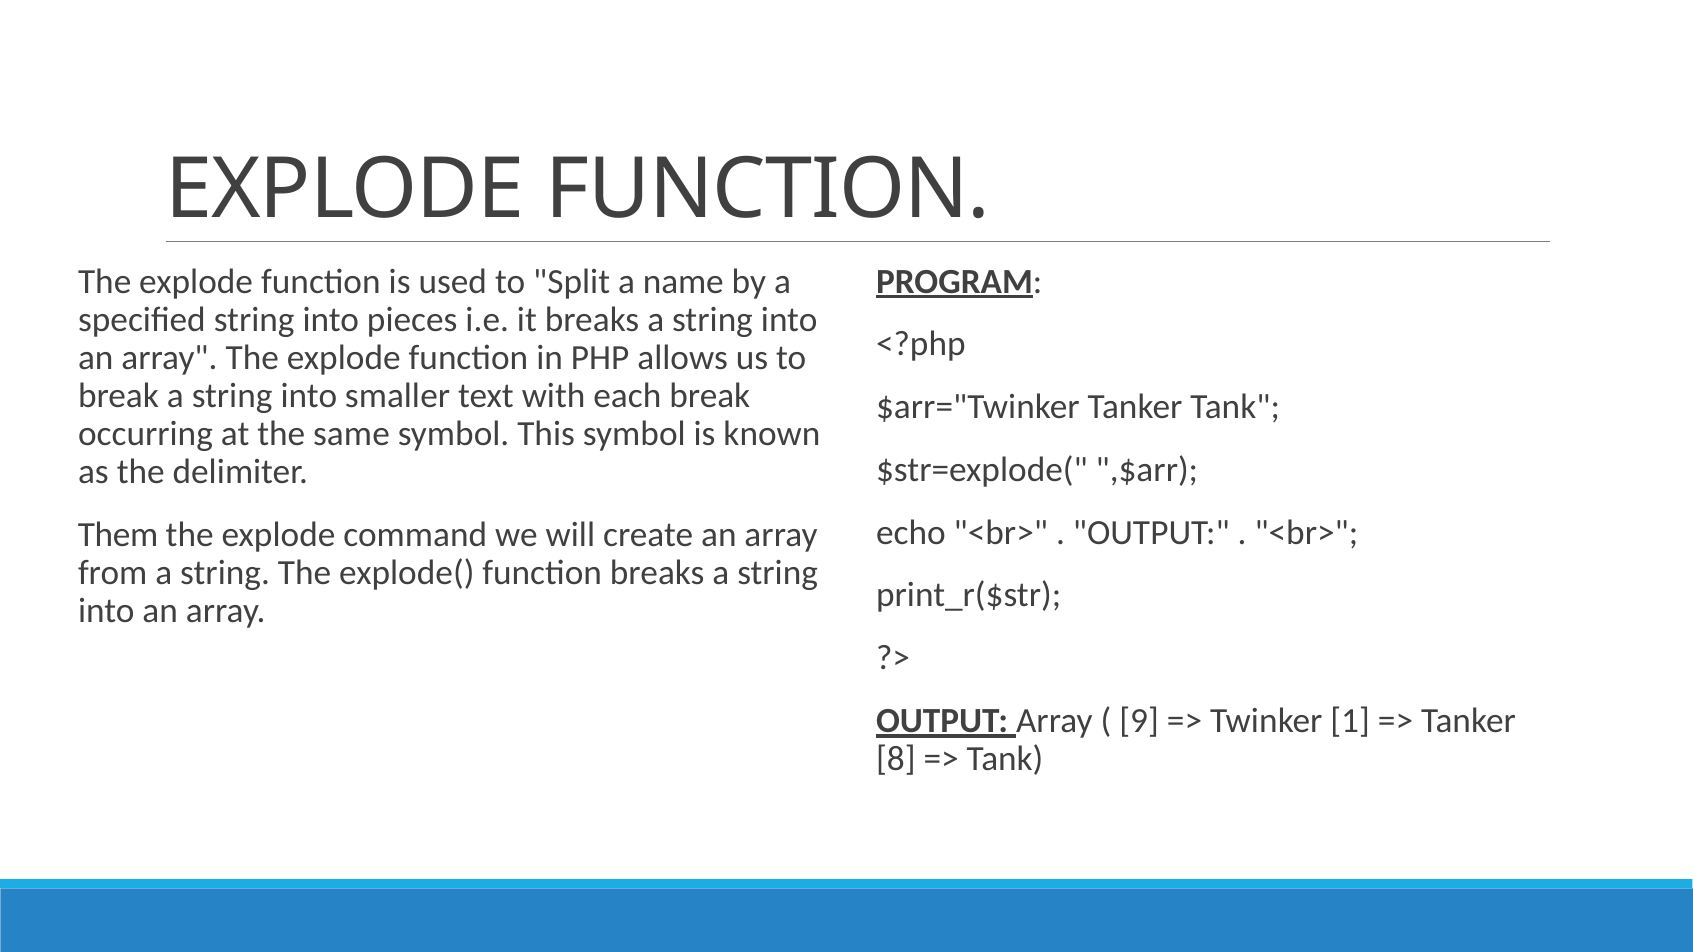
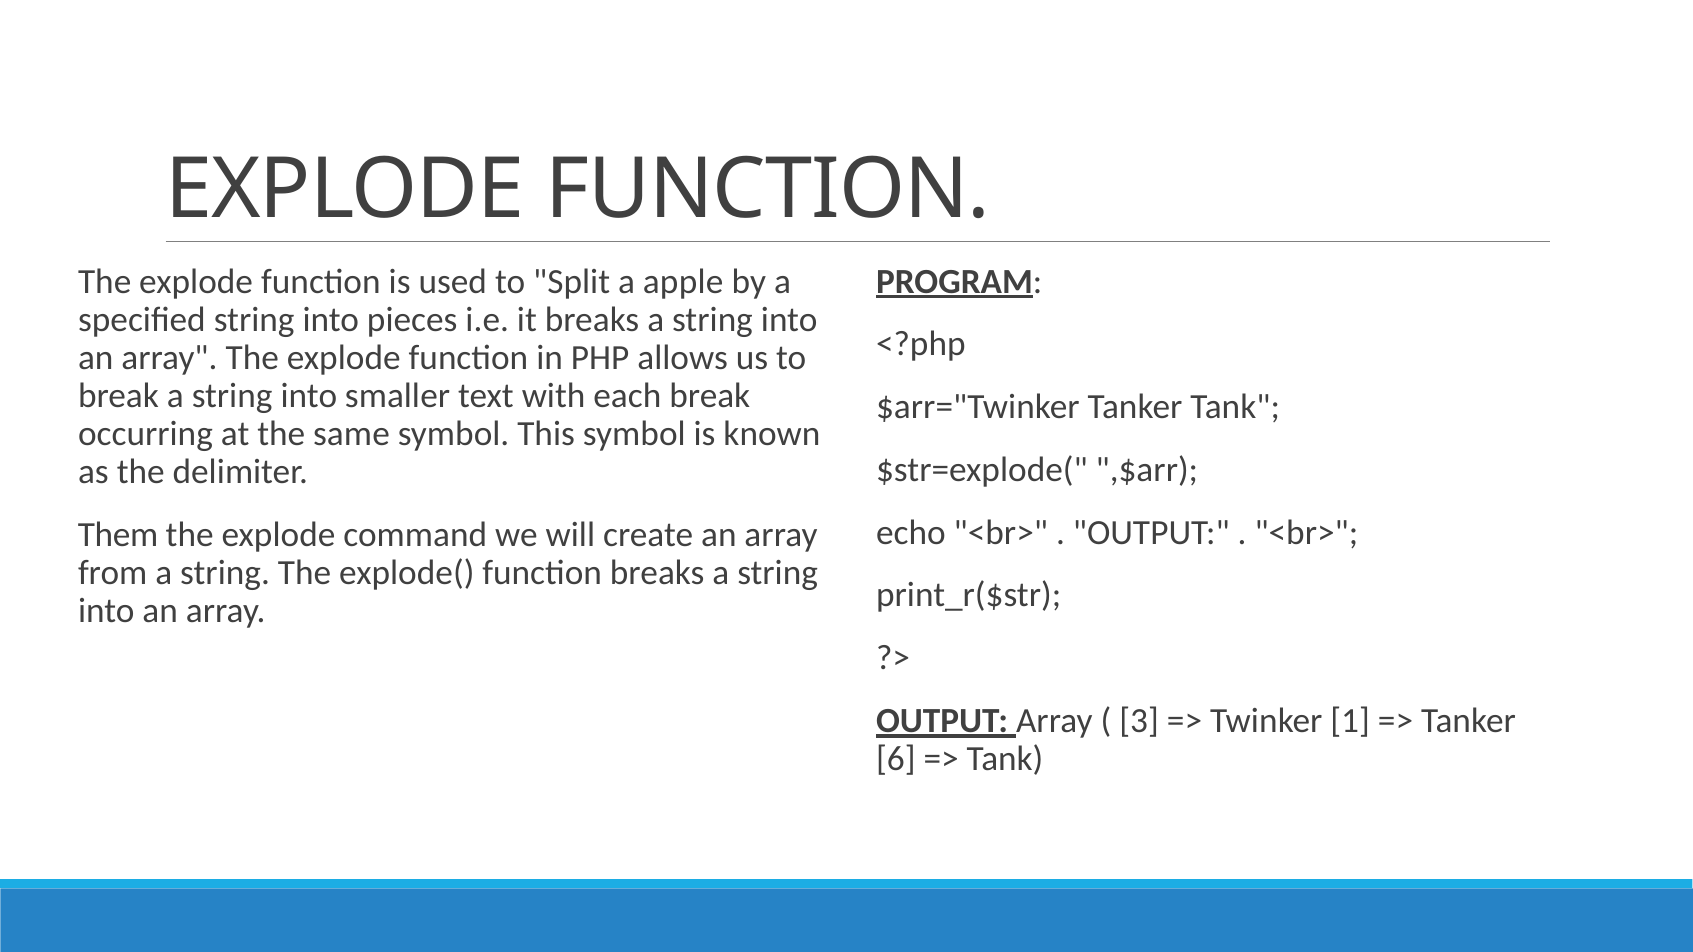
name: name -> apple (683, 281)
9: 9 -> 3 (1139, 721)
8: 8 -> 6 (896, 759)
